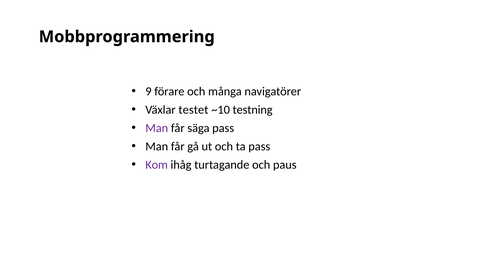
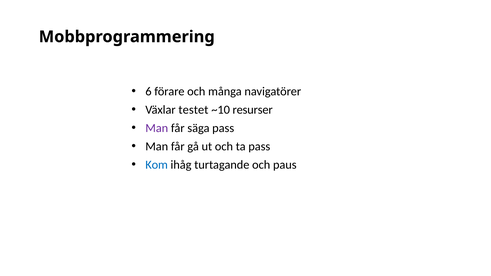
9: 9 -> 6 (148, 91)
testning: testning -> resurser (253, 110)
Kom colour: purple -> blue (157, 165)
